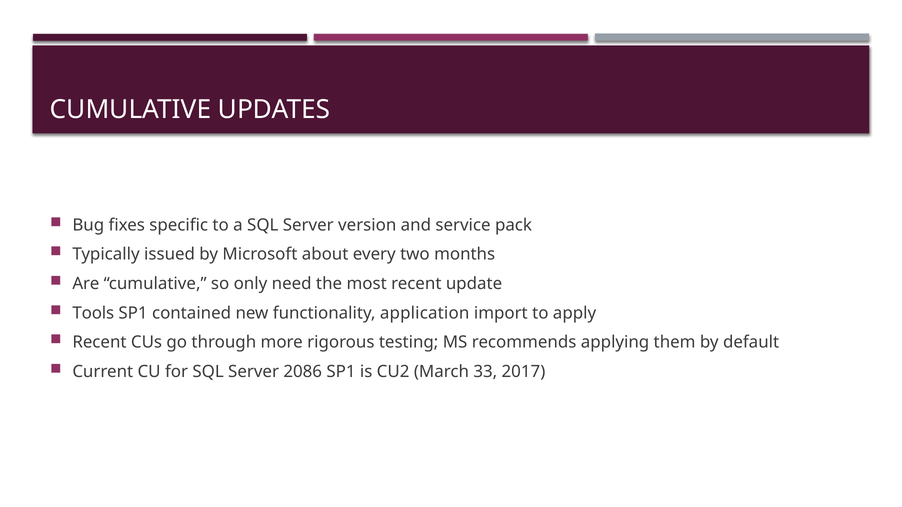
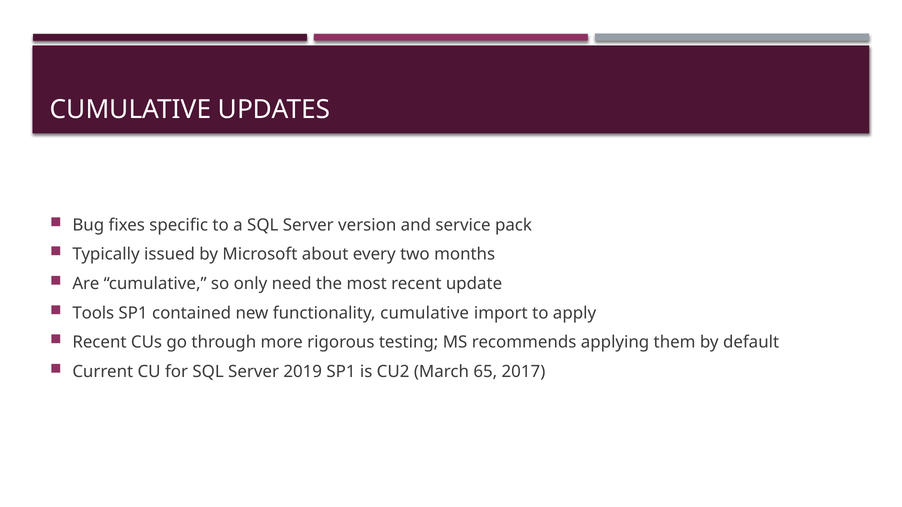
functionality application: application -> cumulative (425, 313)
2086: 2086 -> 2019 (303, 372)
33: 33 -> 65 (485, 372)
